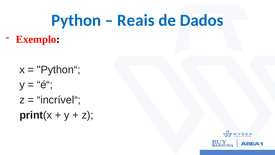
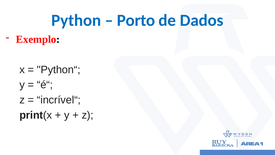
Reais: Reais -> Porto (136, 20)
